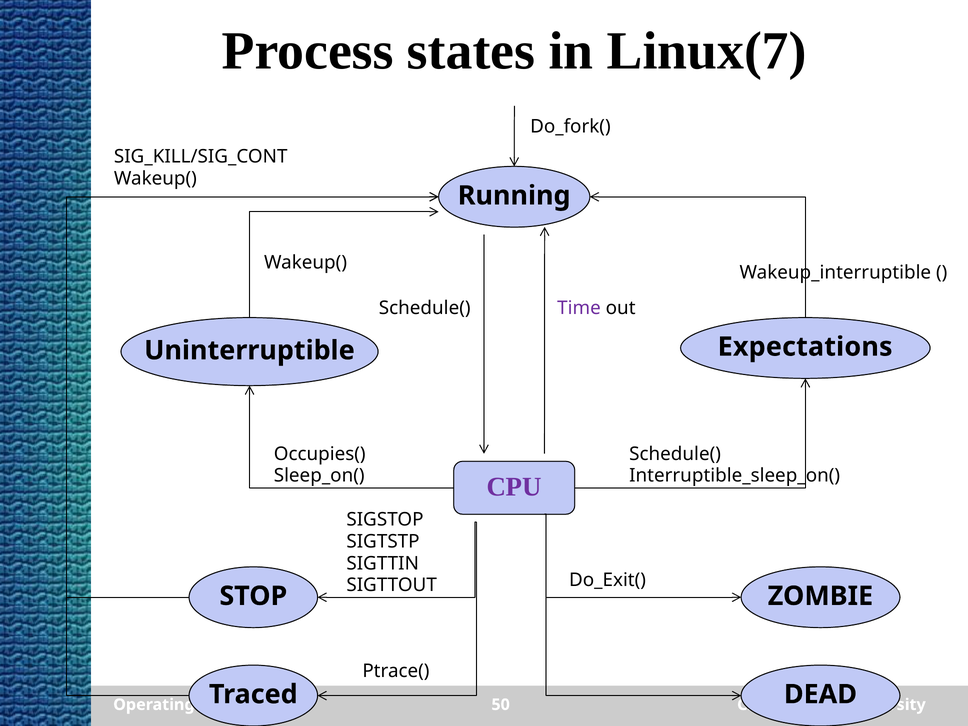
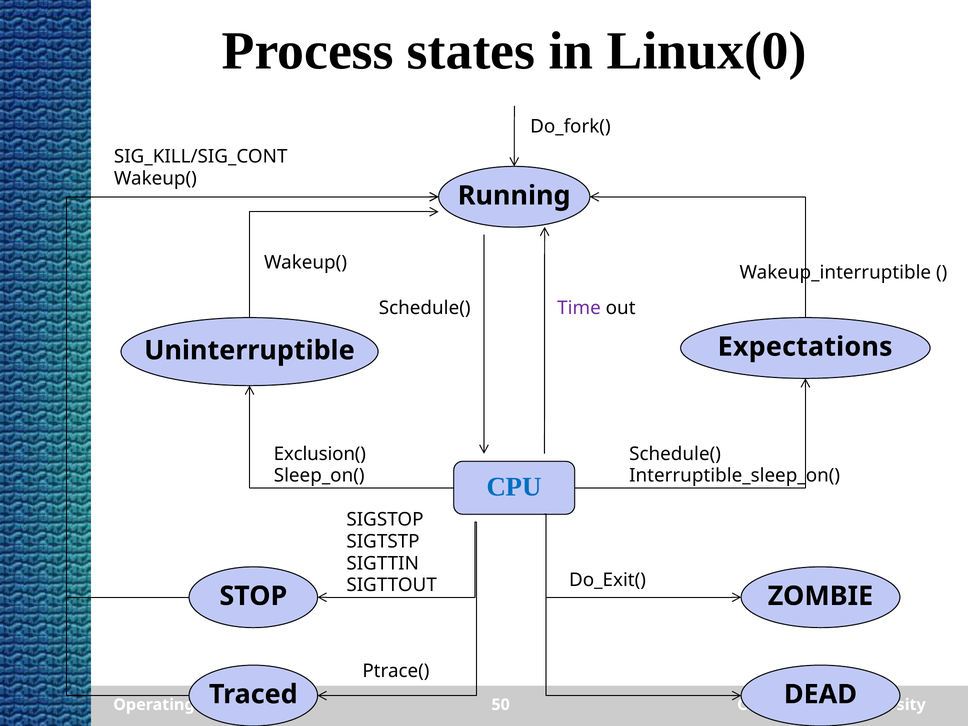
Linux(7: Linux(7 -> Linux(0 (707, 51)
Occupies(: Occupies( -> Exclusion( (320, 454)
CPU colour: purple -> blue (514, 487)
